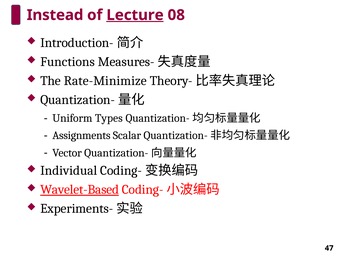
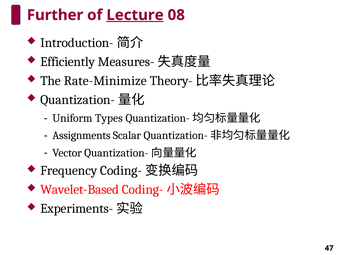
Instead: Instead -> Further (55, 15)
Functions: Functions -> Efficiently (68, 62)
Individual: Individual -> Frequency (69, 171)
Wavelet-Based underline: present -> none (80, 190)
